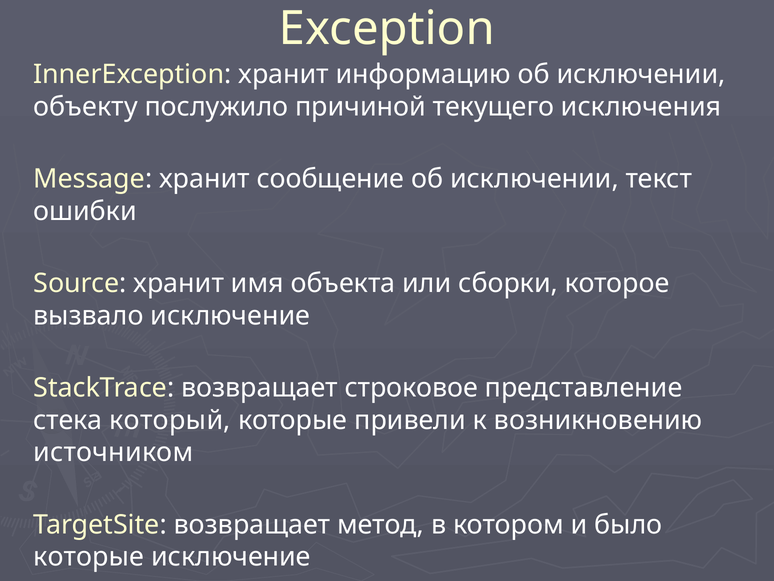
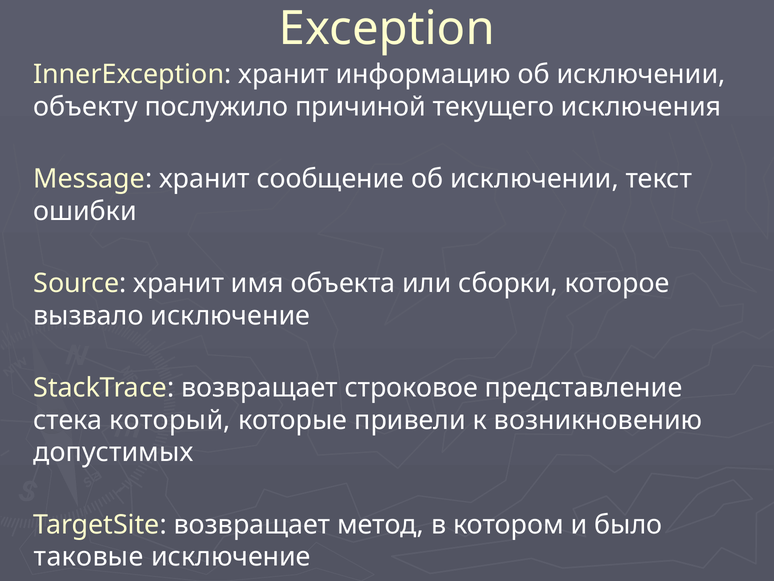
источником: источником -> допустимых (113, 452)
которые: которые -> таковые (89, 557)
